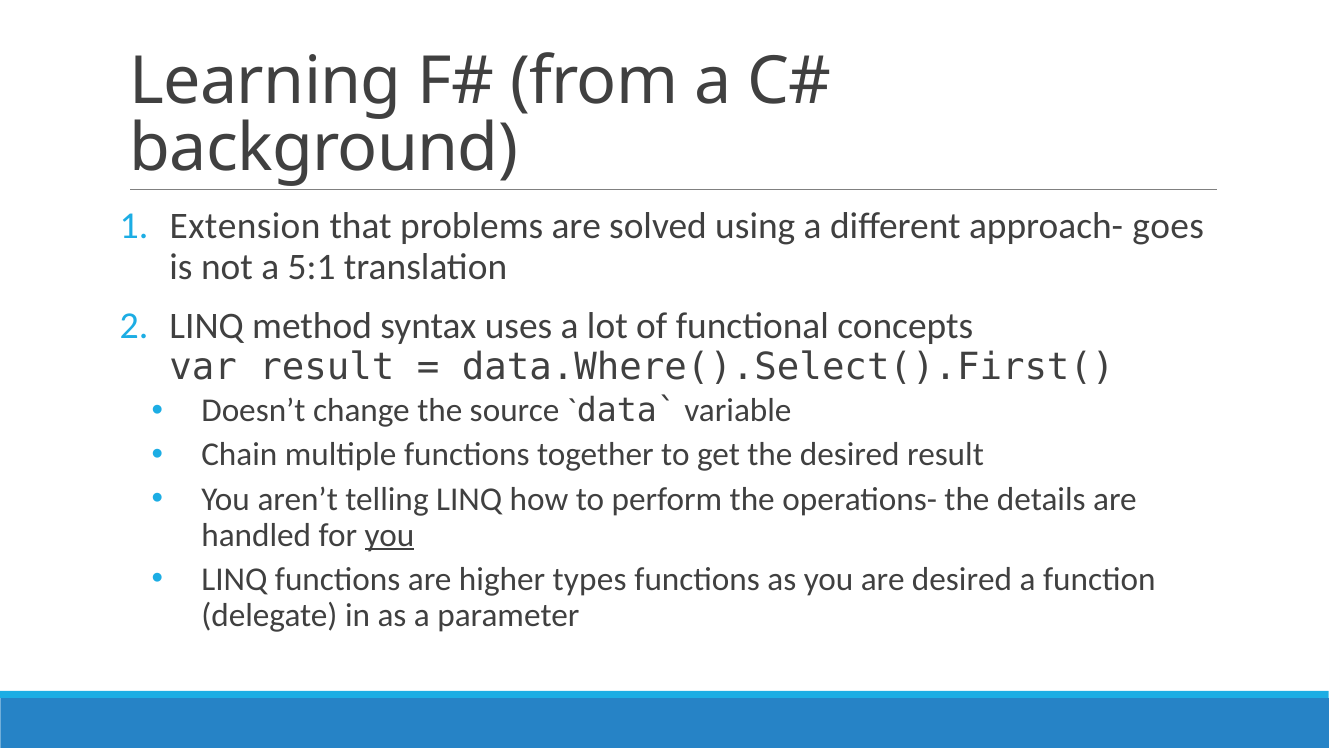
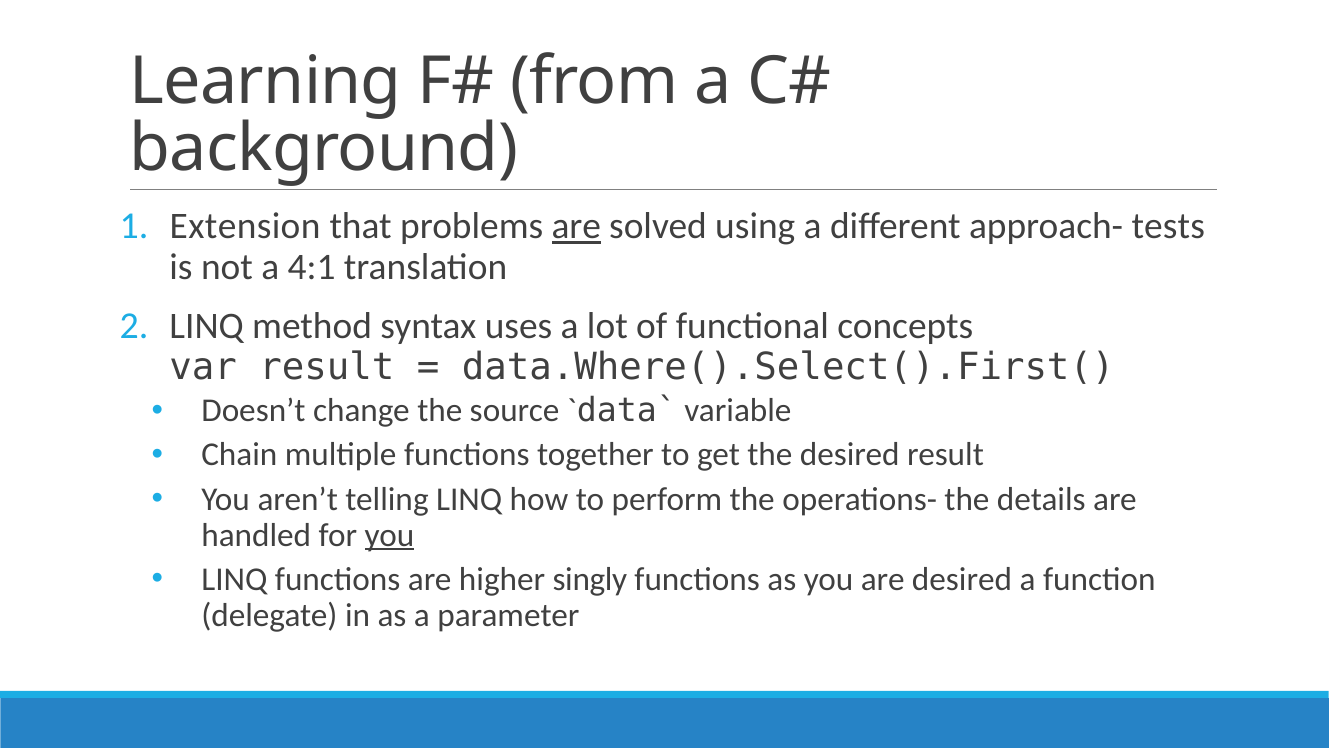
are underline: none -> present (576, 226)
goes: goes -> tests (1168, 226)
5:1: 5:1 -> 4:1 (312, 267)
types: types -> singly (590, 579)
